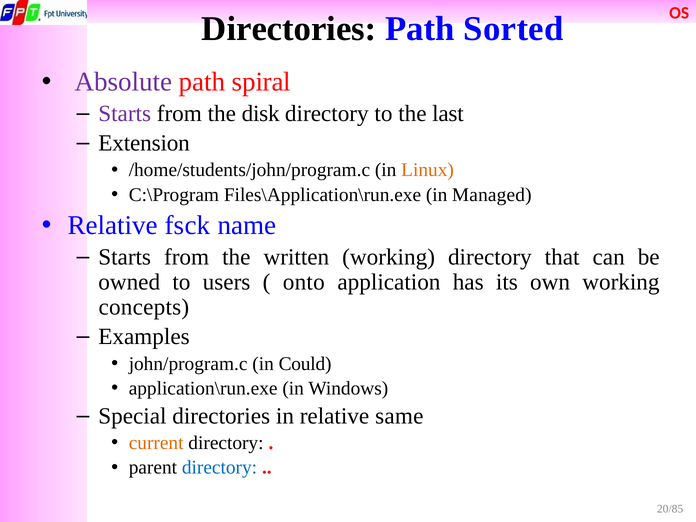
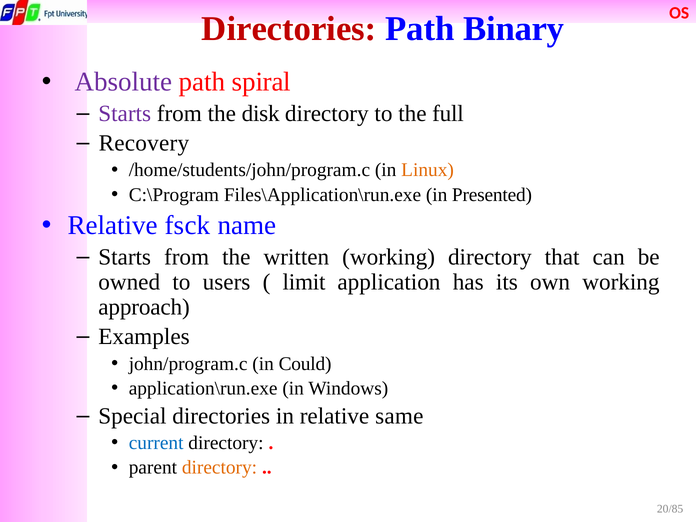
Directories colour: black -> red (289, 29)
Sorted: Sorted -> Binary (514, 29)
last: last -> full (448, 113)
Extension: Extension -> Recovery (144, 143)
Managed: Managed -> Presented (492, 195)
onto: onto -> limit (304, 282)
concepts: concepts -> approach (144, 307)
current colour: orange -> blue (156, 443)
directory colour: blue -> orange (219, 468)
